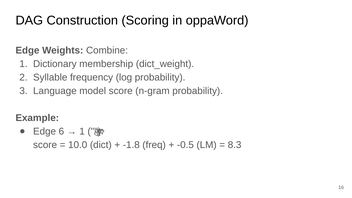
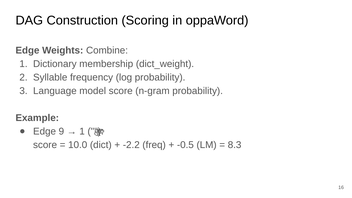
6: 6 -> 9 (61, 131)
-1.8: -1.8 -> -2.2 (131, 145)
